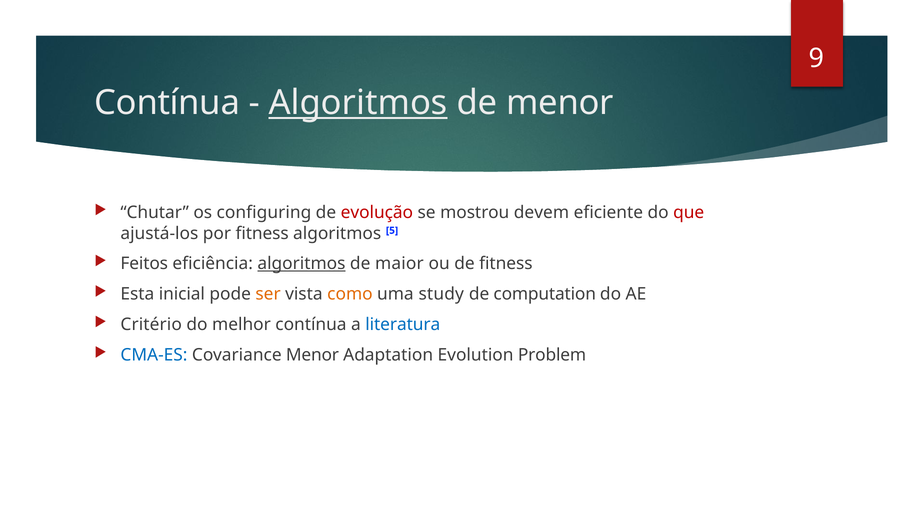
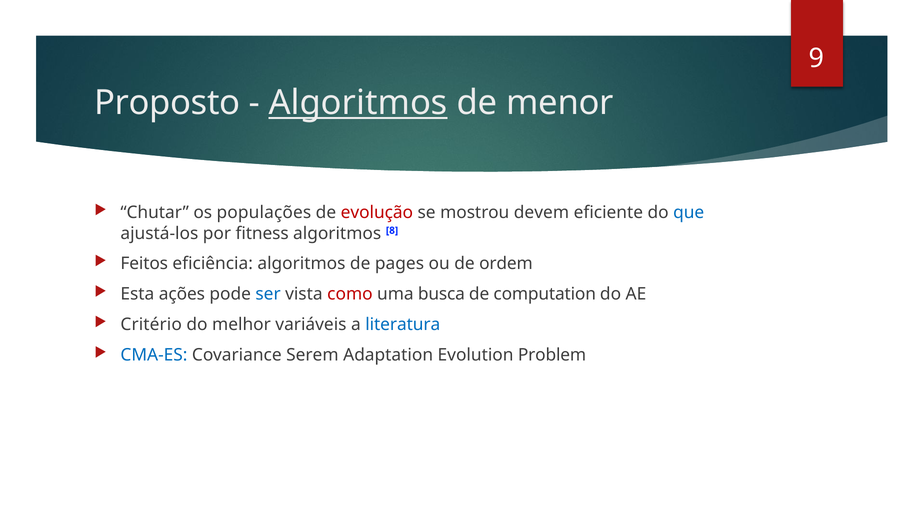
Contínua: Contínua -> Proposto (167, 103)
configuring: configuring -> populações (264, 212)
que colour: red -> blue (689, 212)
5: 5 -> 8 (392, 230)
algoritmos underline: present -> none (301, 264)
maior: maior -> pages (399, 264)
de fitness: fitness -> ordem (506, 264)
inicial: inicial -> ações (182, 294)
ser colour: orange -> blue (268, 294)
como colour: orange -> red (350, 294)
study: study -> busca (441, 294)
melhor contínua: contínua -> variáveis (311, 324)
Covariance Menor: Menor -> Serem (312, 355)
